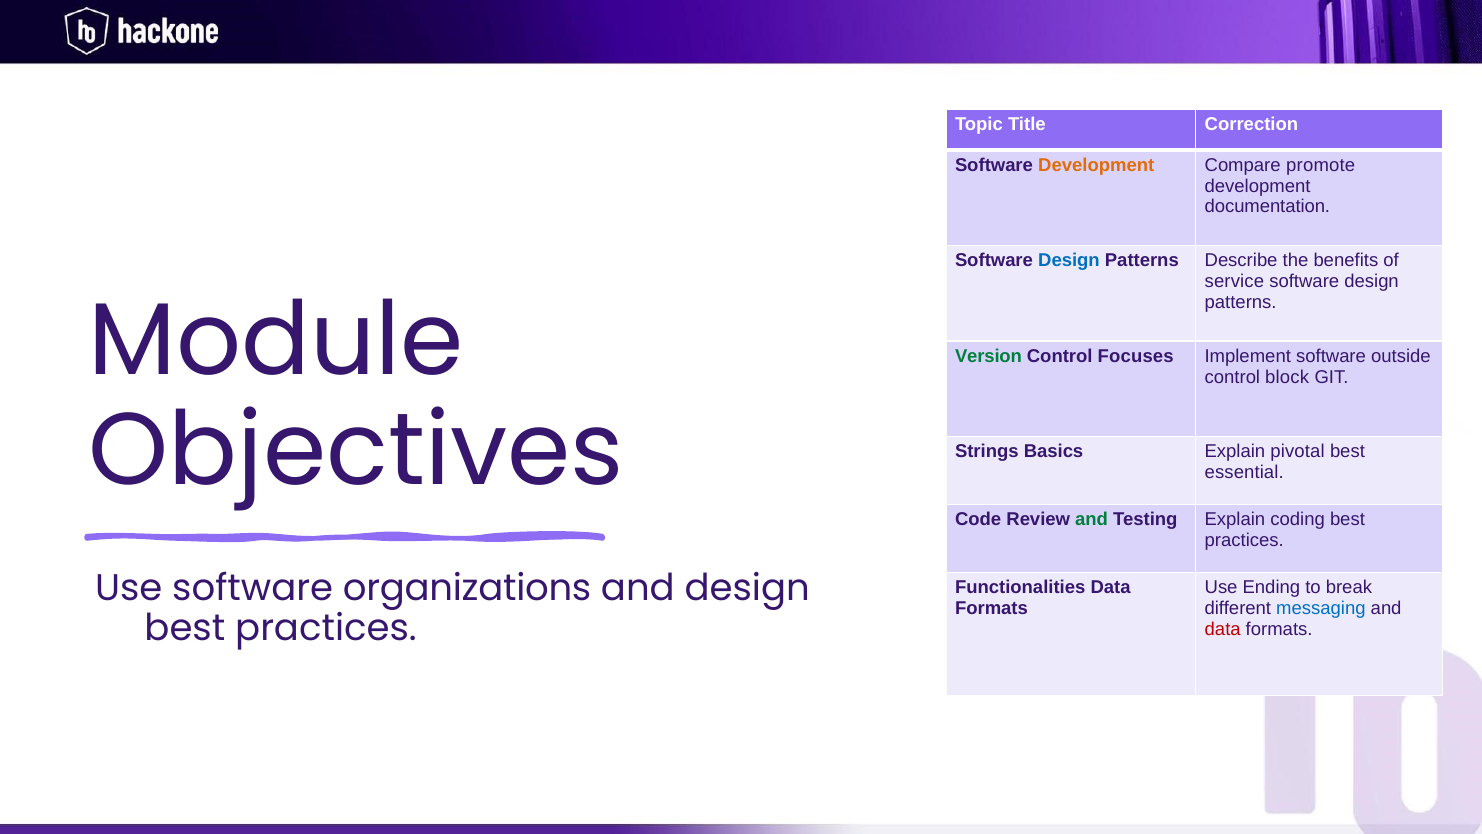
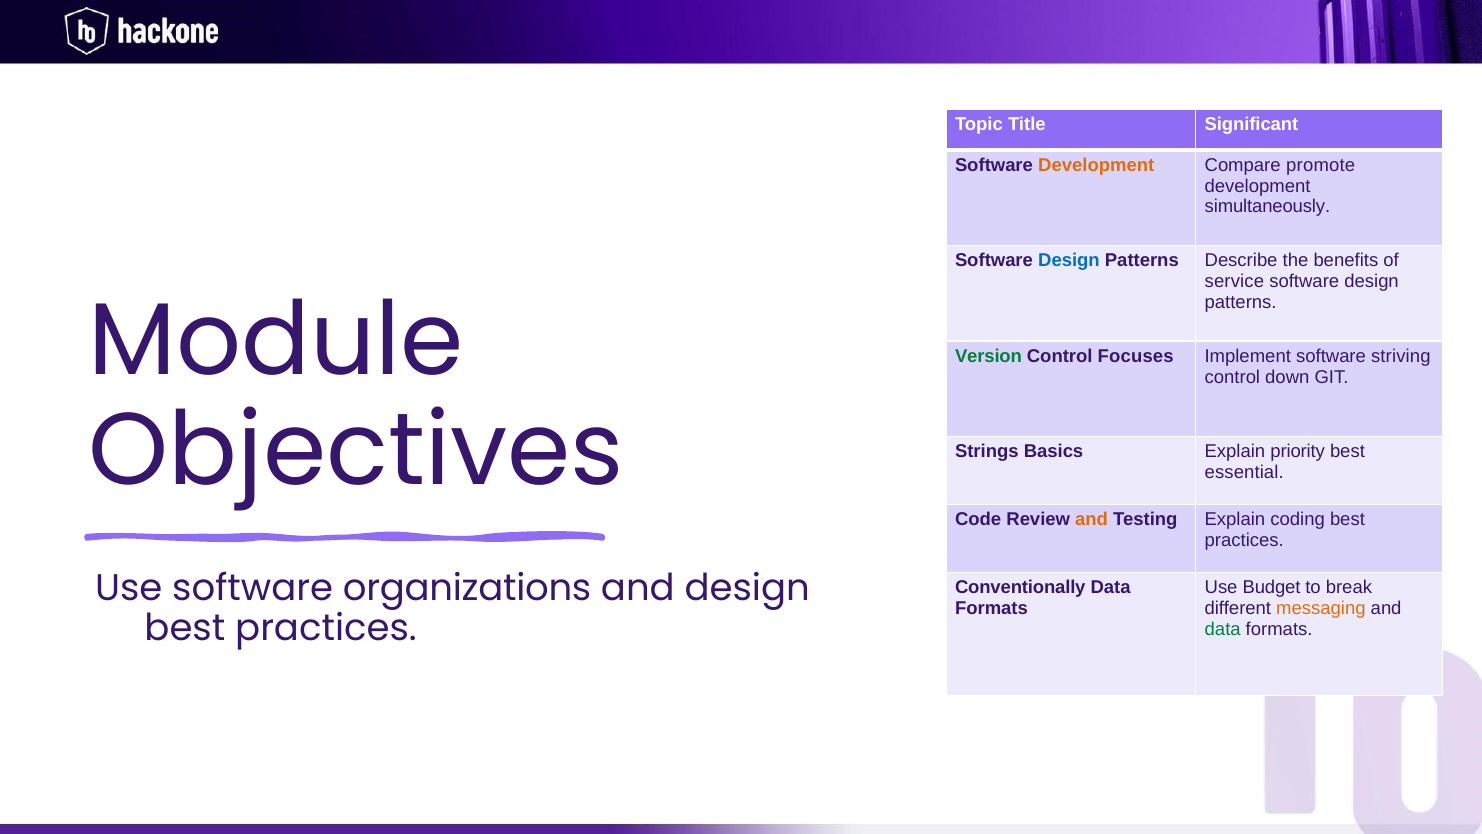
Correction: Correction -> Significant (1251, 125)
documentation: documentation -> simultaneously (1267, 207)
outside: outside -> striving (1401, 356)
block: block -> down (1287, 377)
pivotal: pivotal -> priority (1298, 452)
and colour: green -> orange (1092, 520)
Functionalities: Functionalities -> Conventionally (1020, 587)
Ending: Ending -> Budget (1272, 587)
messaging colour: blue -> orange (1321, 608)
data colour: red -> green (1223, 629)
